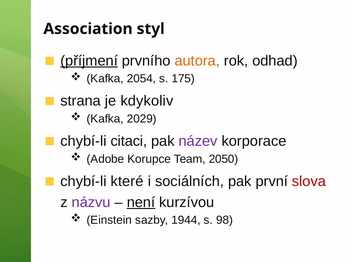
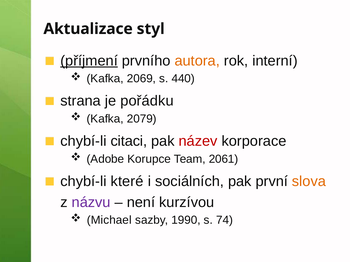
Association: Association -> Aktualizace (88, 29)
odhad: odhad -> interní (275, 61)
2054: 2054 -> 2069 (141, 79)
175: 175 -> 440 (183, 79)
kdykoliv: kdykoliv -> pořádku (147, 101)
2029: 2029 -> 2079 (142, 119)
název colour: purple -> red (198, 141)
2050: 2050 -> 2061 (223, 159)
slova colour: red -> orange (309, 182)
není underline: present -> none (141, 203)
Einstein: Einstein -> Michael (109, 220)
1944: 1944 -> 1990 (186, 220)
98: 98 -> 74 (224, 220)
